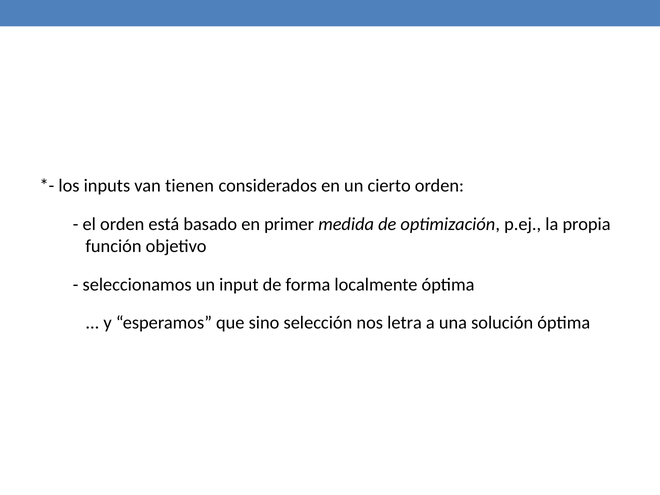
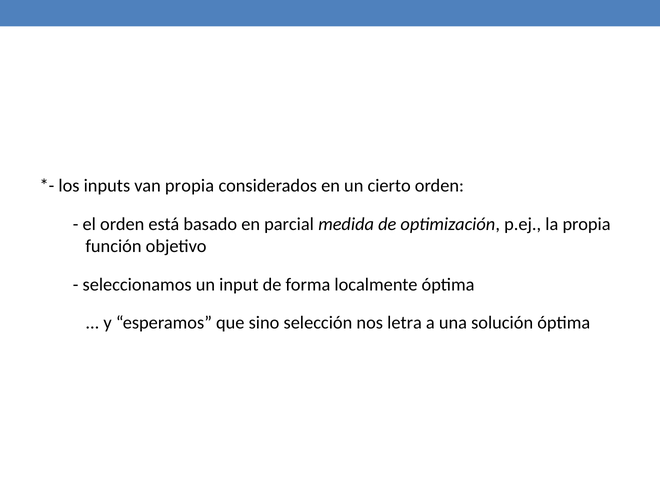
van tienen: tienen -> propia (190, 186)
primer: primer -> parcial (289, 224)
